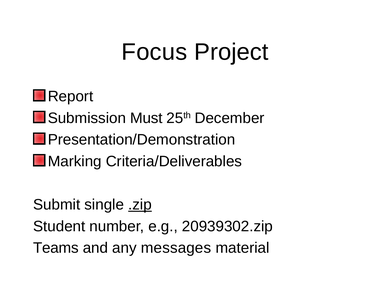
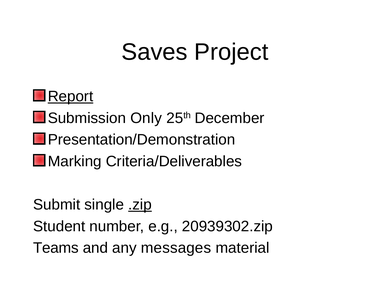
Focus: Focus -> Saves (155, 52)
Report underline: none -> present (70, 97)
Must: Must -> Only (146, 118)
